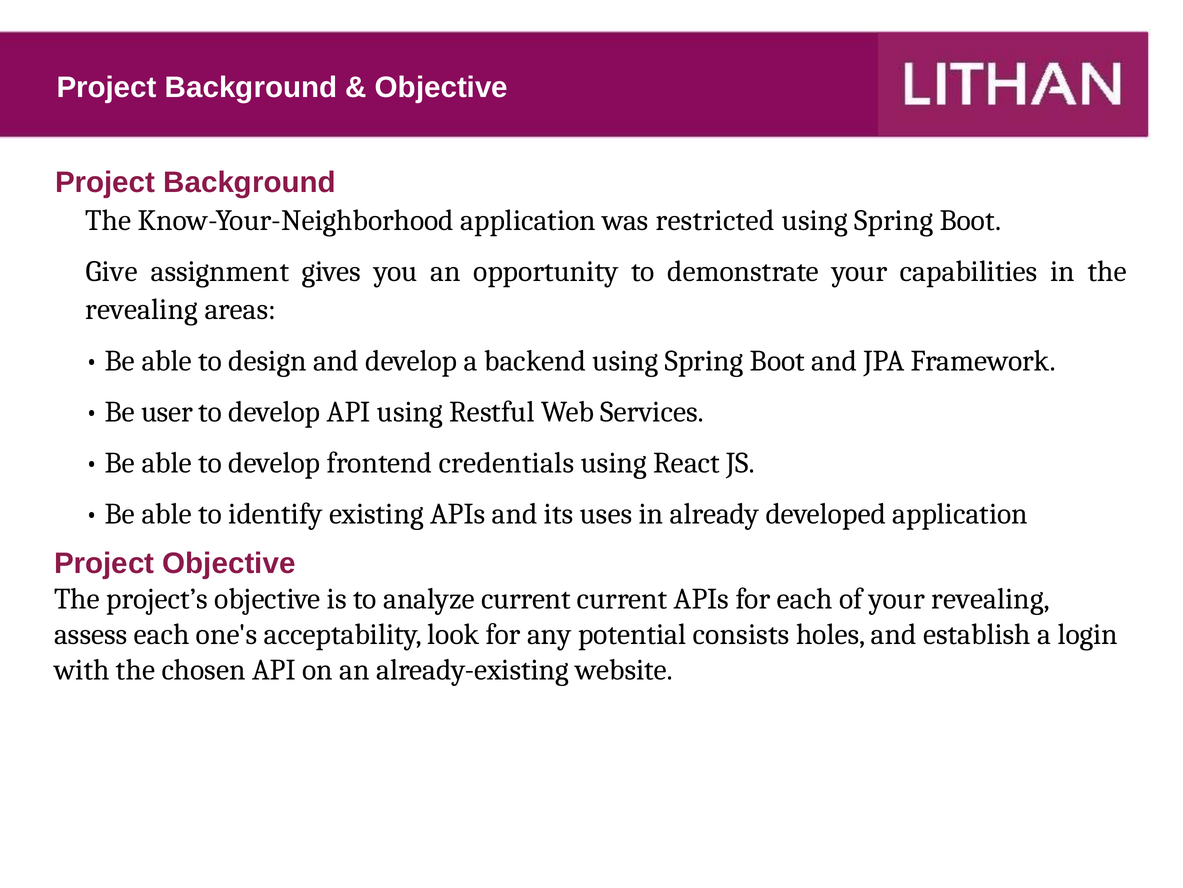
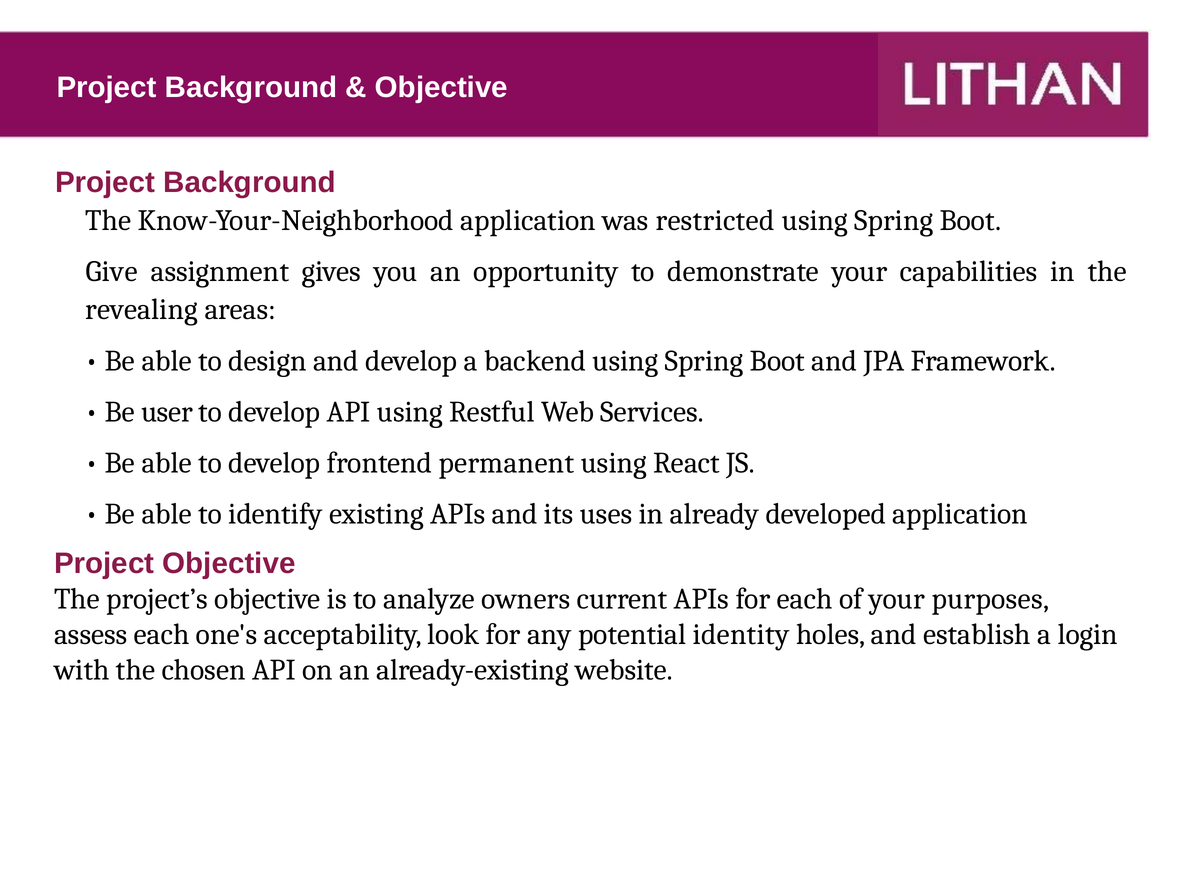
credentials: credentials -> permanent (506, 463)
analyze current: current -> owners (526, 599)
your revealing: revealing -> purposes (990, 599)
consists: consists -> identity (741, 634)
